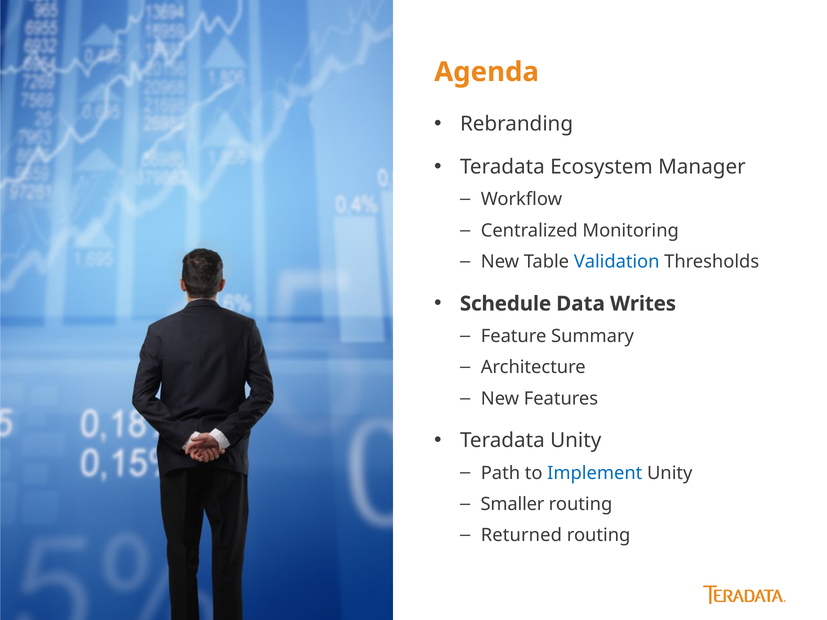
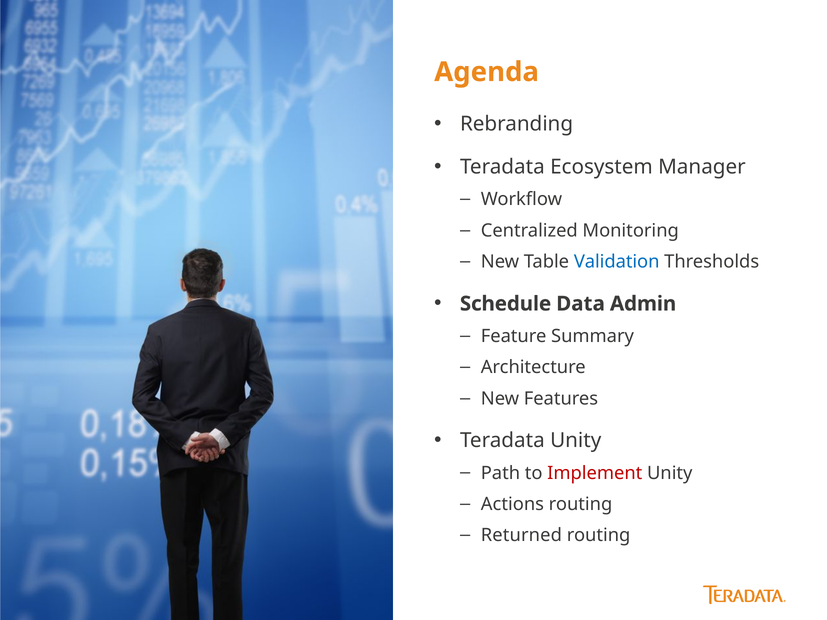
Writes: Writes -> Admin (643, 304)
Implement colour: blue -> red (595, 473)
Smaller: Smaller -> Actions (512, 504)
